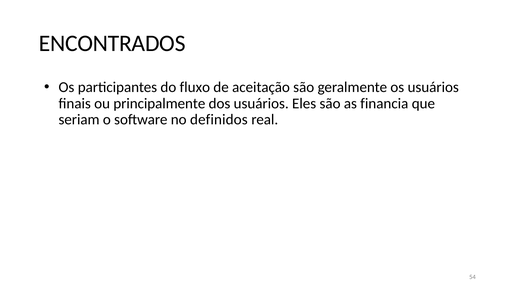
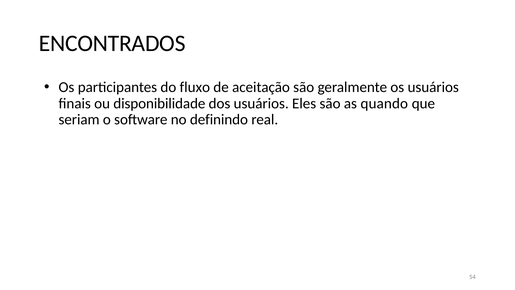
principalmente: principalmente -> disponibilidade (159, 103)
financia: financia -> quando (384, 103)
definidos: definidos -> definindo (219, 120)
